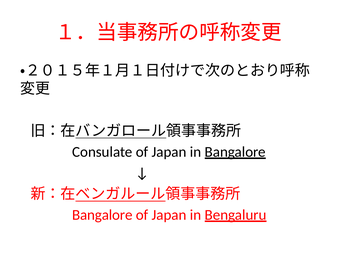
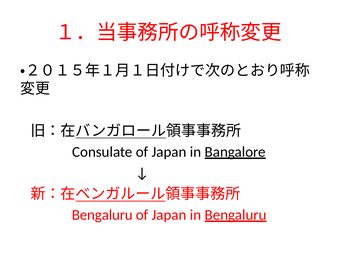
Bangalore: Bangalore -> Bengaluru (102, 215)
